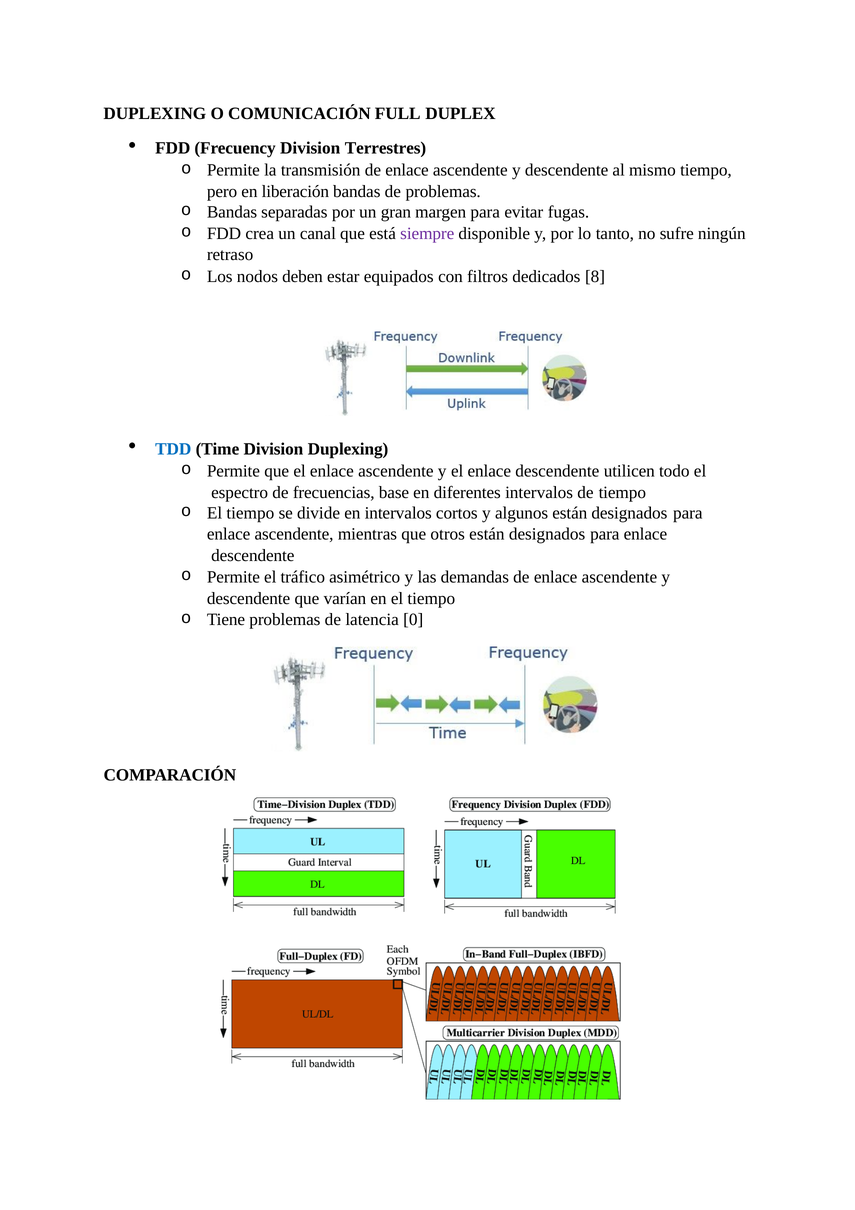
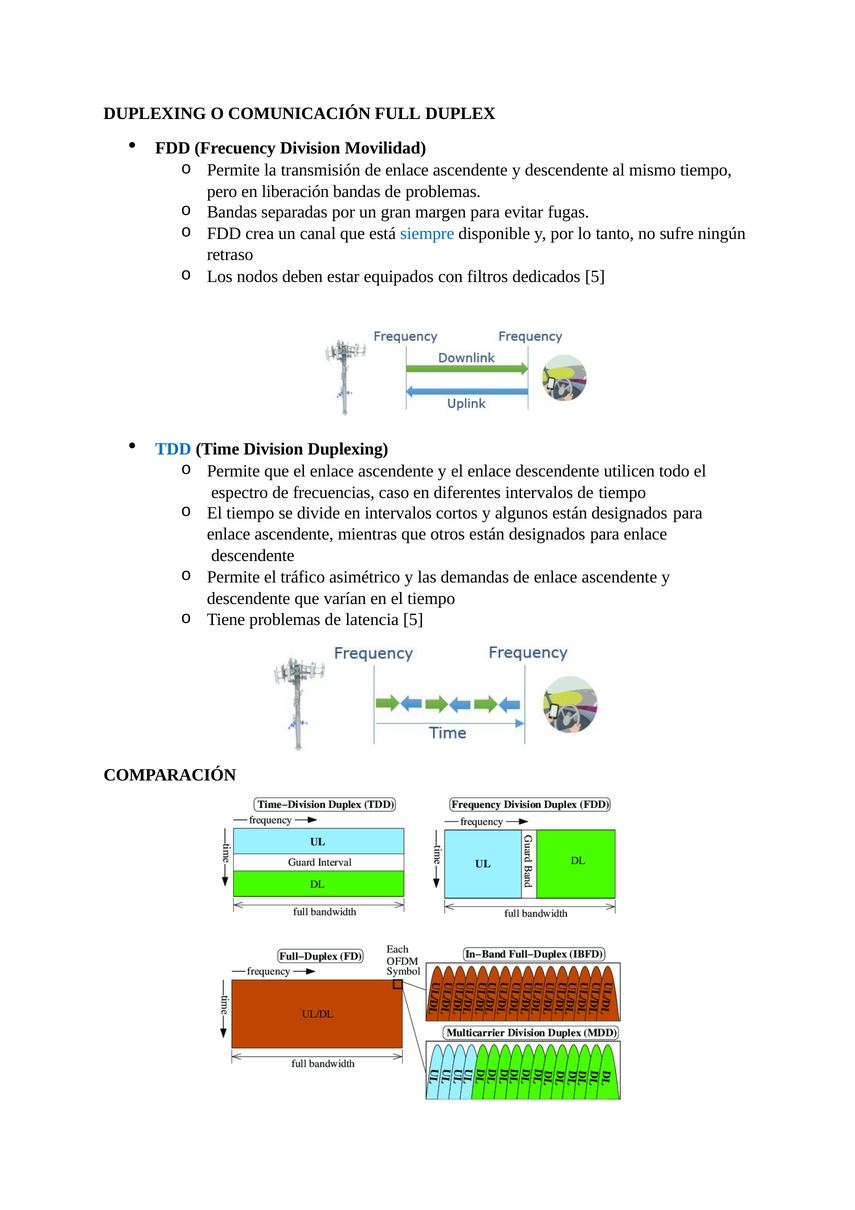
Terrestres: Terrestres -> Movilidad (385, 148)
siempre colour: purple -> blue (427, 233)
dedicados 8: 8 -> 5 (595, 276)
base: base -> caso (394, 492)
latencia 0: 0 -> 5 (413, 620)
